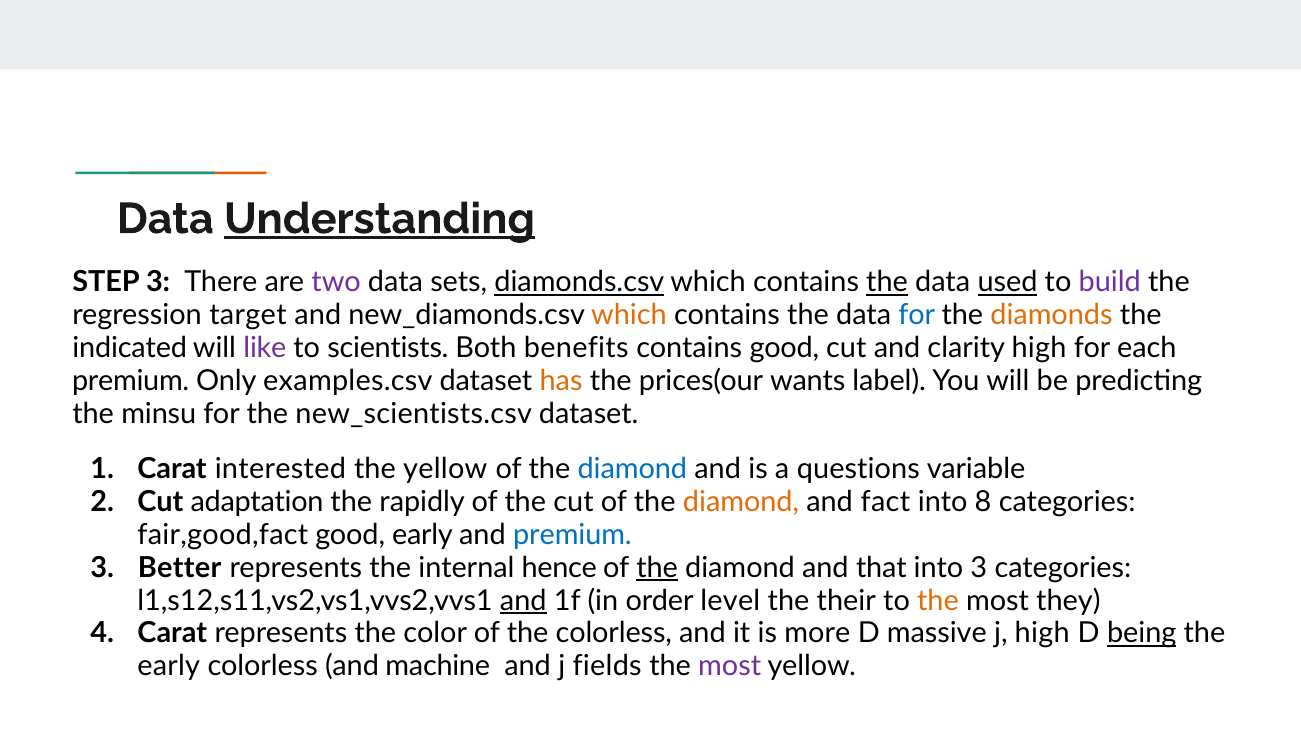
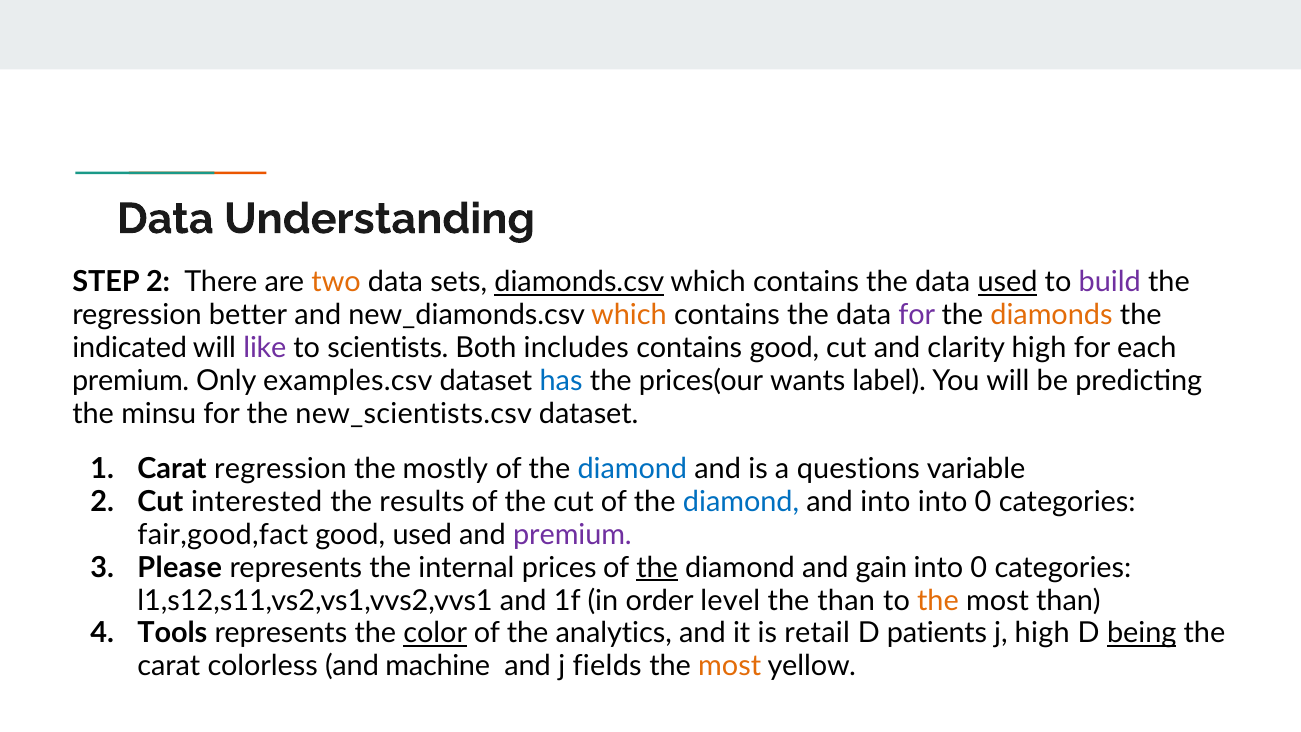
Understanding underline: present -> none (379, 219)
STEP 3: 3 -> 2 (158, 282)
two colour: purple -> orange (336, 282)
the underline: present -> none (887, 282)
target: target -> better (248, 315)
for colour: blue -> purple (917, 315)
benefits: benefits -> includes (576, 348)
has colour: orange -> blue (561, 381)
Carat interested: interested -> regression (280, 469)
the yellow: yellow -> mostly (445, 469)
adaptation: adaptation -> interested (257, 502)
rapidly: rapidly -> results (422, 502)
diamond colour: orange -> blue (741, 502)
and fact: fact -> into (885, 502)
8: 8 -> 0 (983, 502)
good early: early -> used (422, 534)
premium colour: blue -> purple (572, 534)
Better: Better -> Please (180, 567)
hence: hence -> prices (559, 567)
that: that -> gain (881, 567)
3: 3 -> 0 (979, 567)
and underline: present -> none (523, 600)
the their: their -> than (846, 600)
most they: they -> than (1068, 600)
Carat: Carat -> Tools (172, 633)
color underline: none -> present (435, 633)
the colorless: colorless -> analytics (614, 633)
more: more -> retail (817, 633)
massive: massive -> patients (937, 633)
early: early -> carat (169, 666)
most colour: purple -> orange (730, 666)
